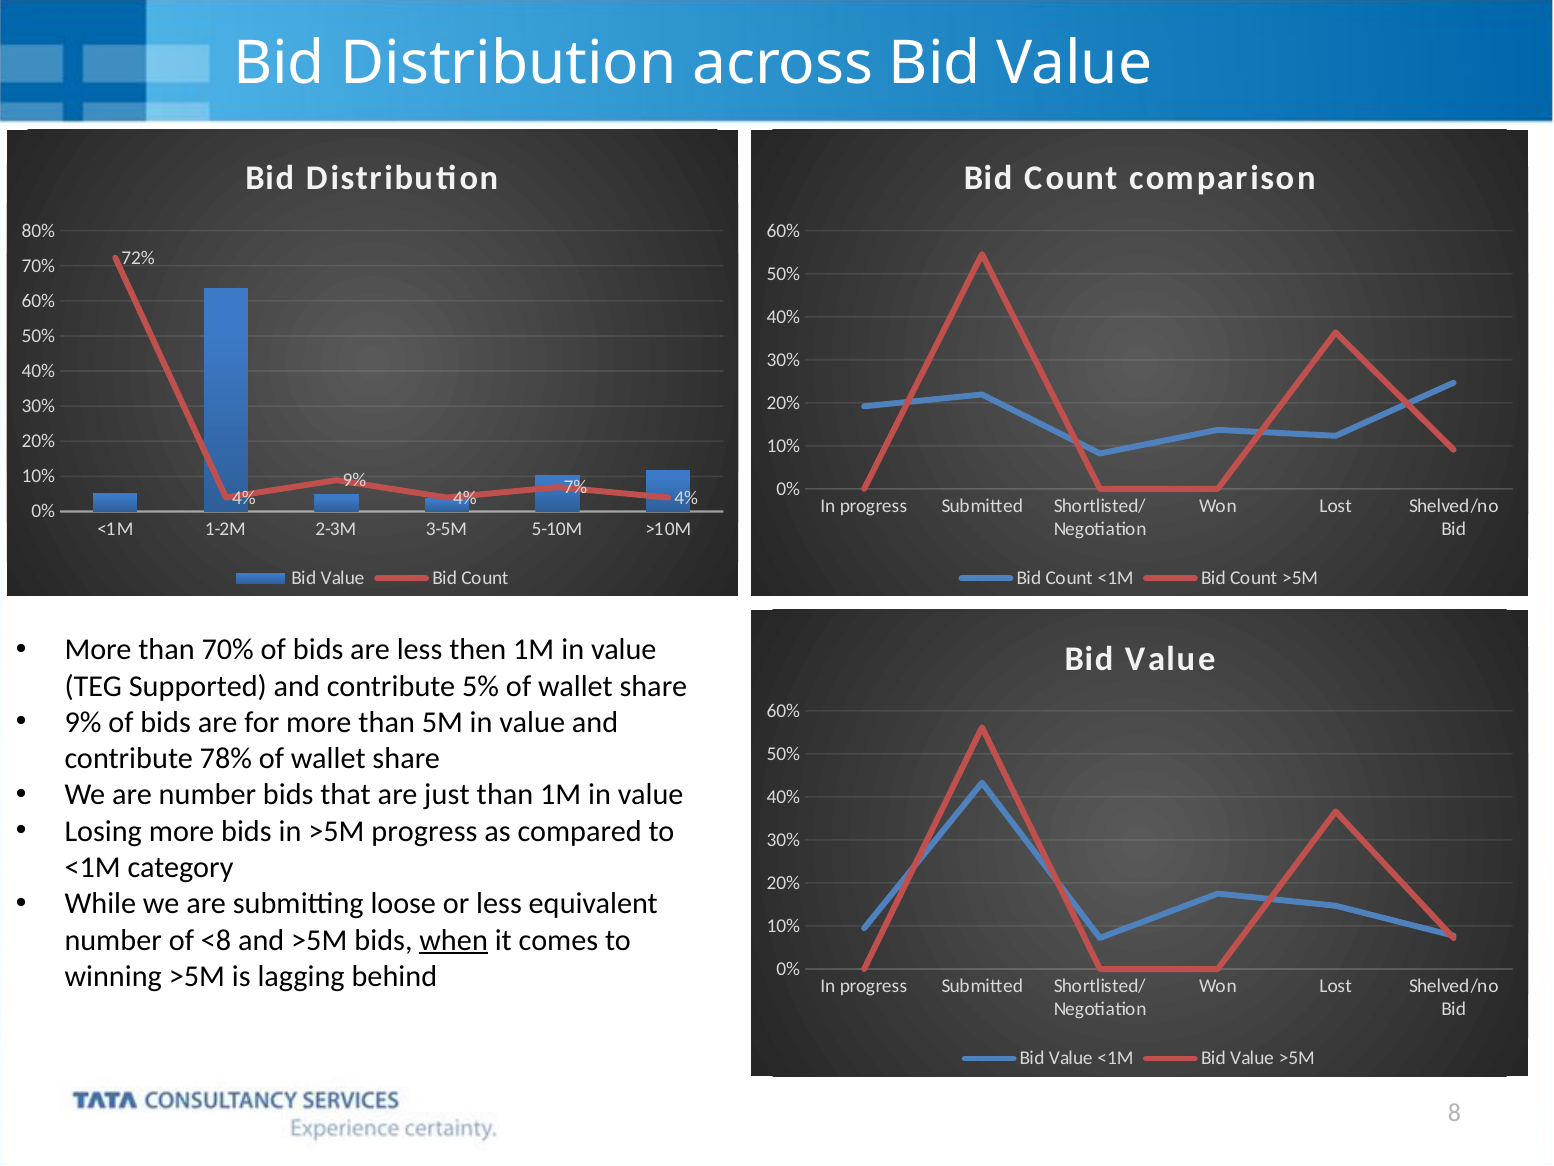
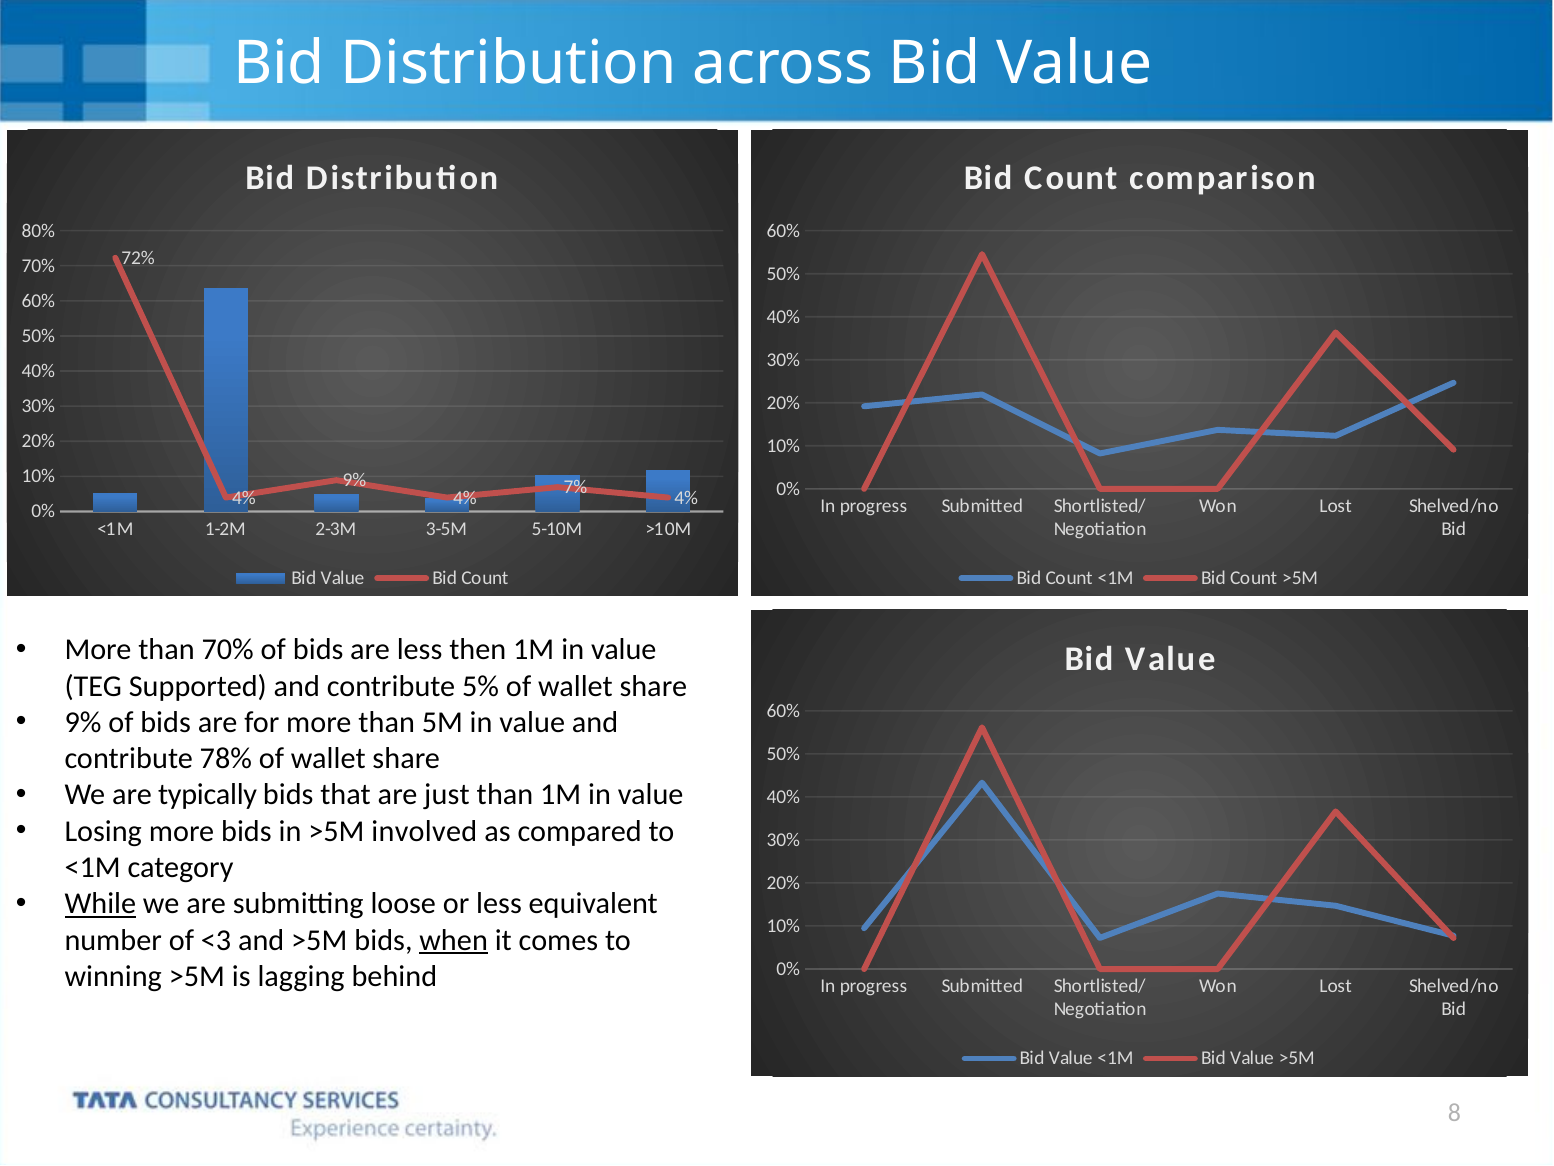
are number: number -> typically (208, 795)
>5M progress: progress -> involved (424, 831)
While underline: none -> present (100, 903)
<8: <8 -> <3 (216, 940)
